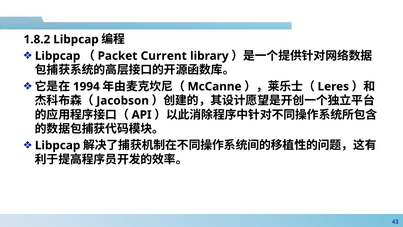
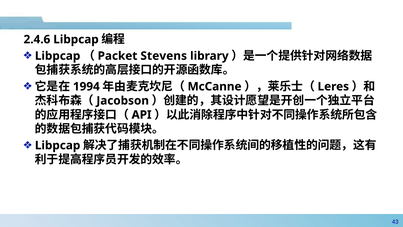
1.8.2: 1.8.2 -> 2.4.6 (37, 39)
Current: Current -> Stevens (164, 56)
